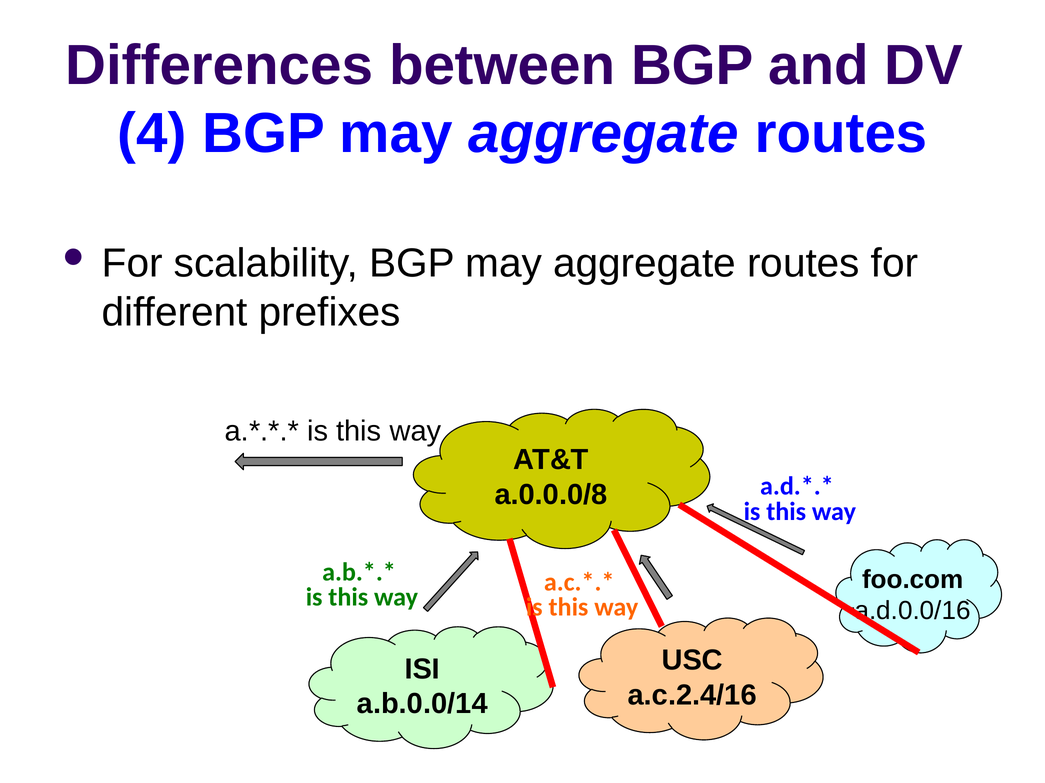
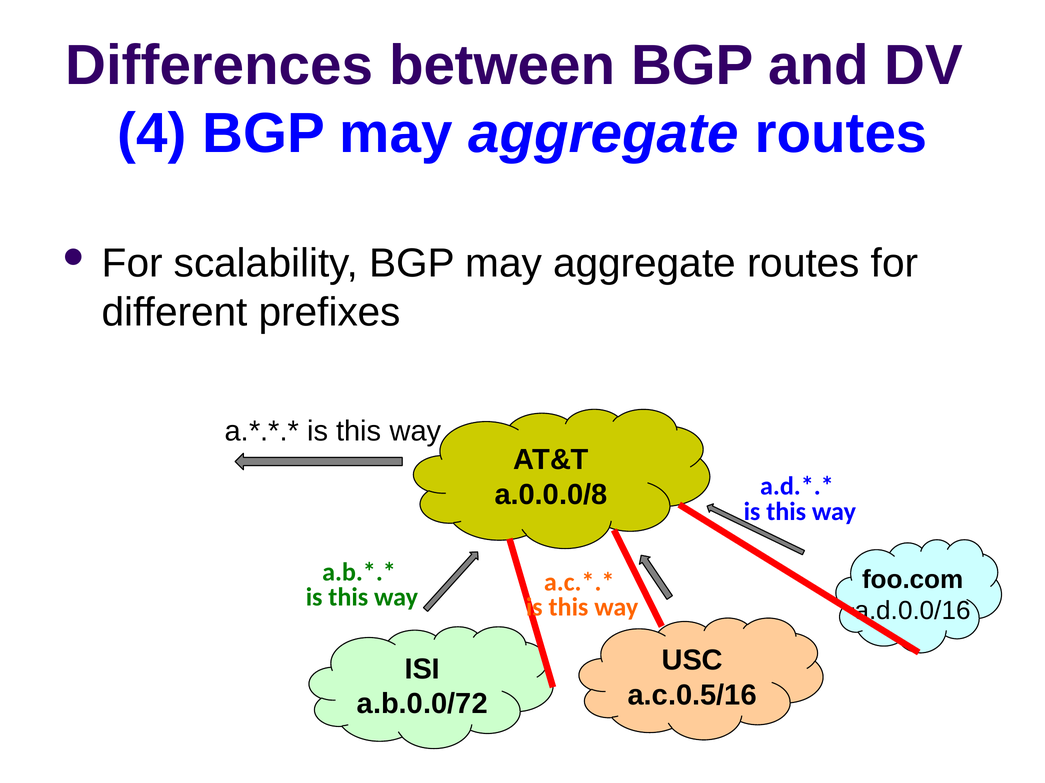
a.c.2.4/16: a.c.2.4/16 -> a.c.0.5/16 (692, 696)
a.b.0.0/14: a.b.0.0/14 -> a.b.0.0/72 (422, 705)
